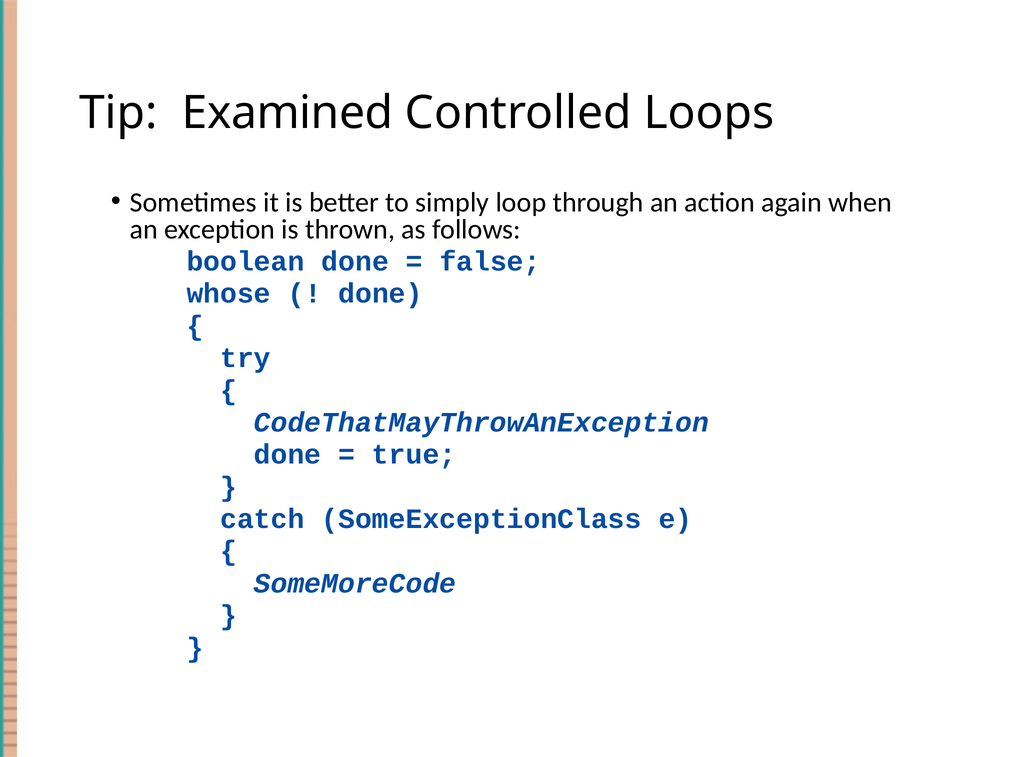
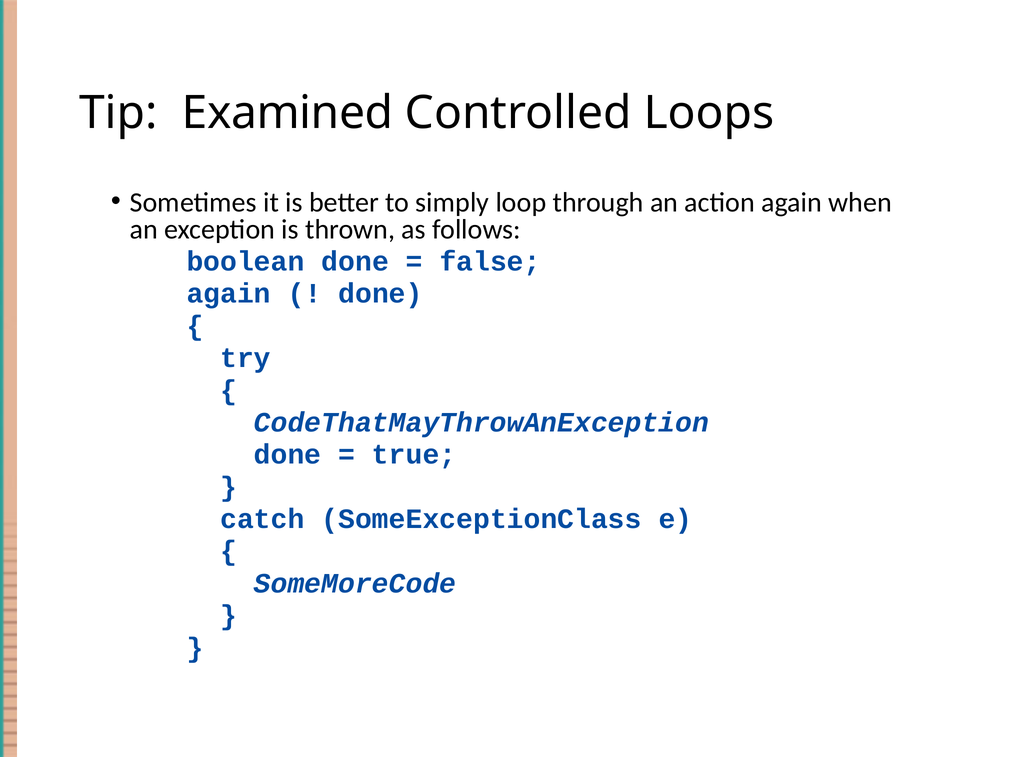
whose: whose -> again (229, 294)
